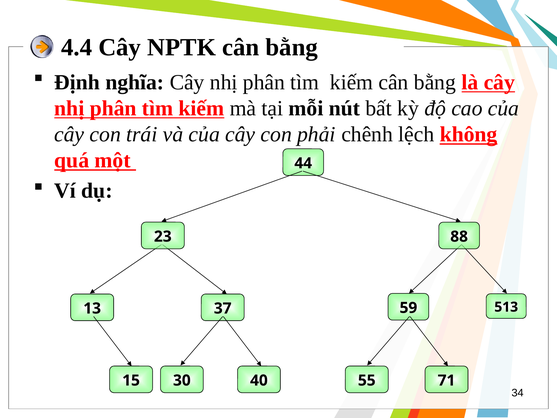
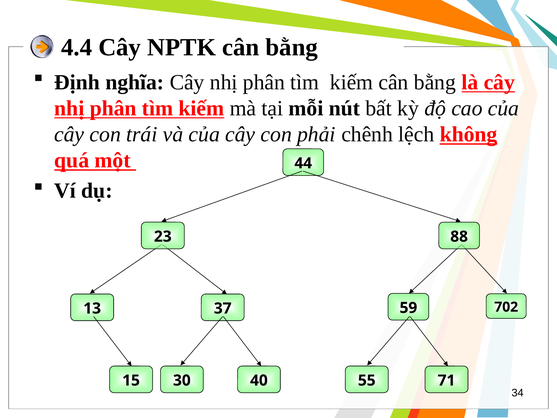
513: 513 -> 702 (506, 307)
